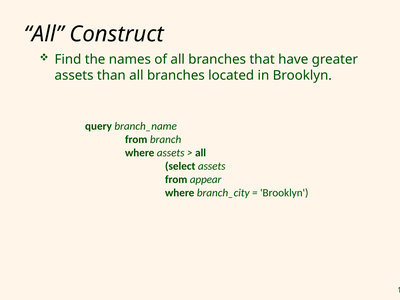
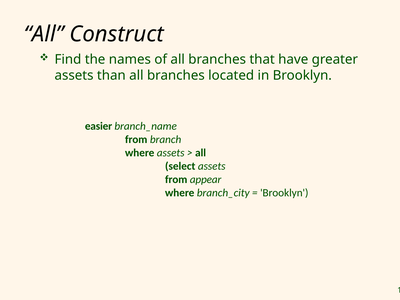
query: query -> easier (99, 126)
